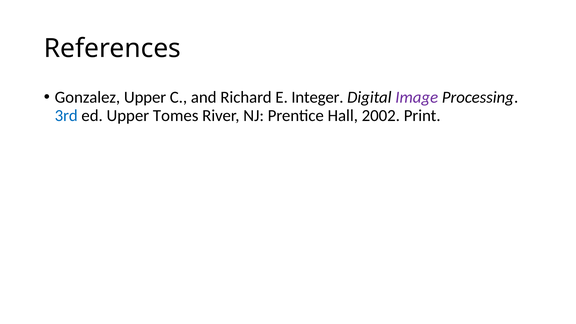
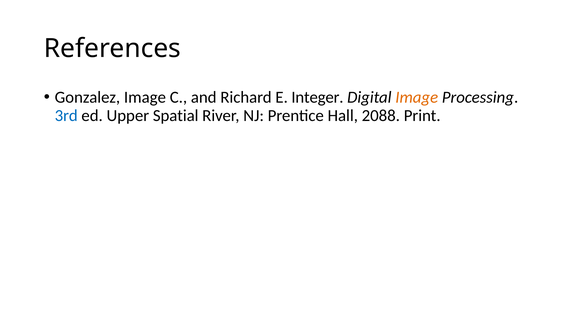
Gonzalez Upper: Upper -> Image (145, 97)
Image colour: purple -> orange (417, 97)
Tomes: Tomes -> Spatial (176, 116)
2002: 2002 -> 2088 (381, 116)
